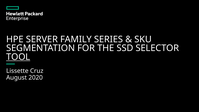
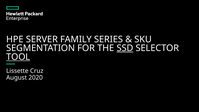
SSD underline: none -> present (125, 48)
